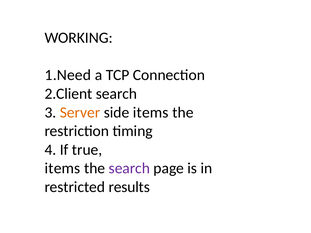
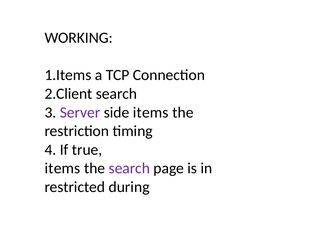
1.Need: 1.Need -> 1.Items (68, 75)
Server colour: orange -> purple (80, 112)
results: results -> during (129, 187)
